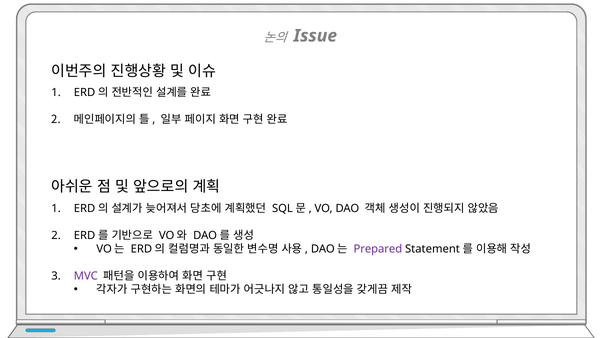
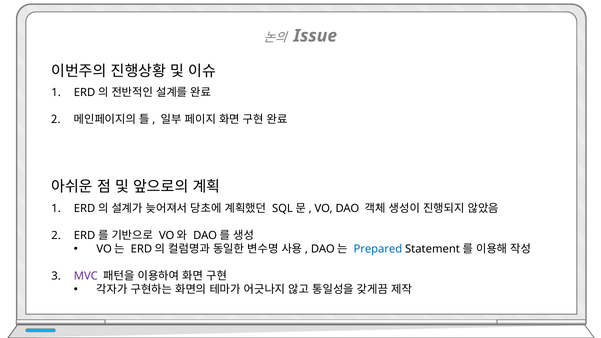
Prepared colour: purple -> blue (378, 249)
